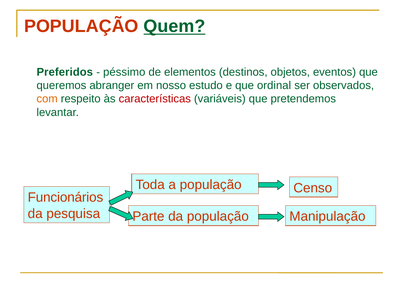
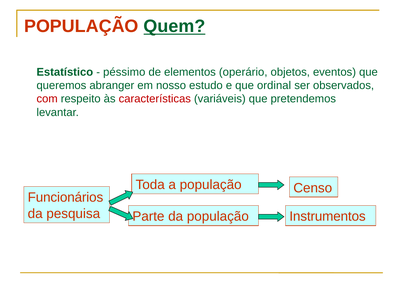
Preferidos: Preferidos -> Estatístico (65, 72)
destinos: destinos -> operário (243, 72)
com colour: orange -> red (47, 99)
Manipulação: Manipulação -> Instrumentos (328, 216)
